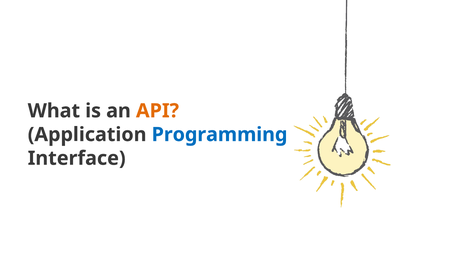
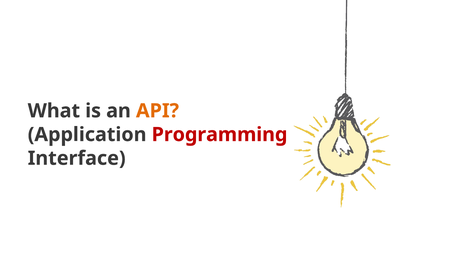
Programming colour: blue -> red (220, 135)
